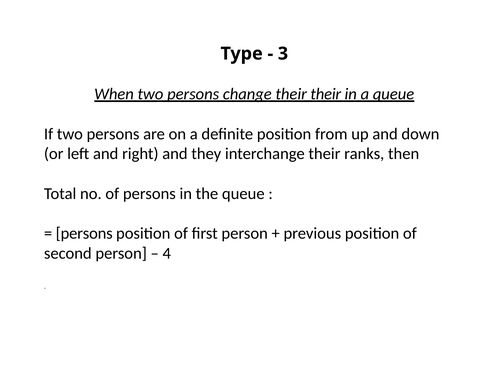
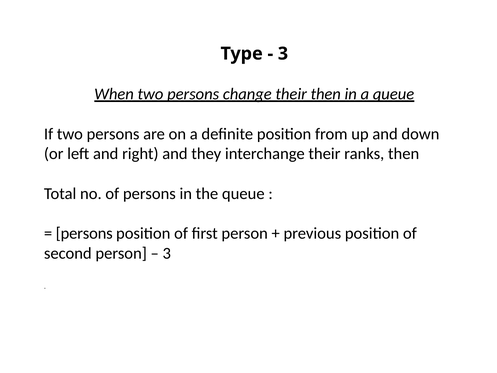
their their: their -> then (326, 94)
4: 4 -> 3 (167, 253)
